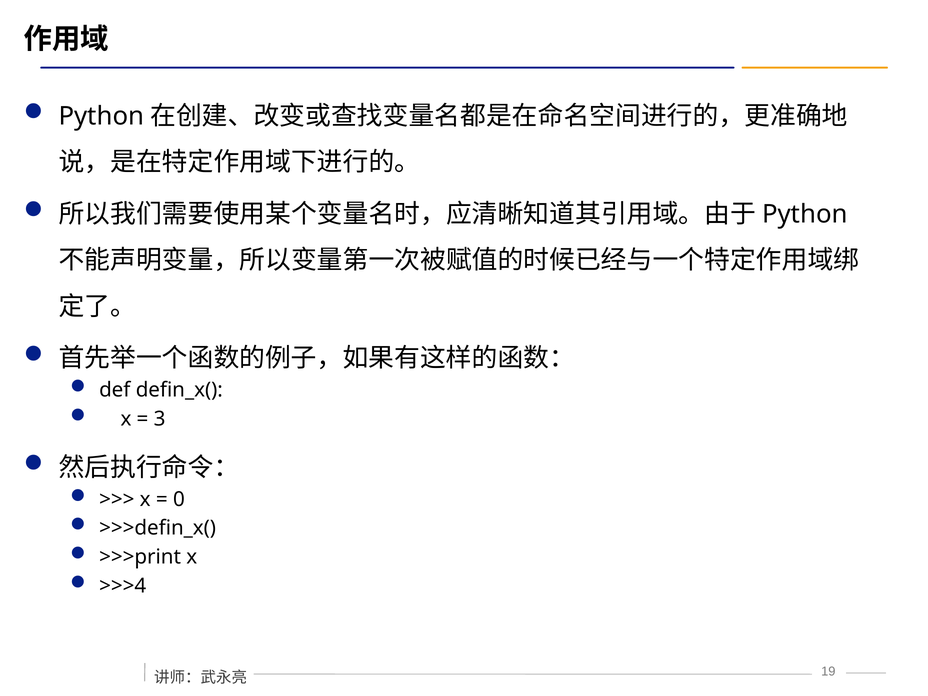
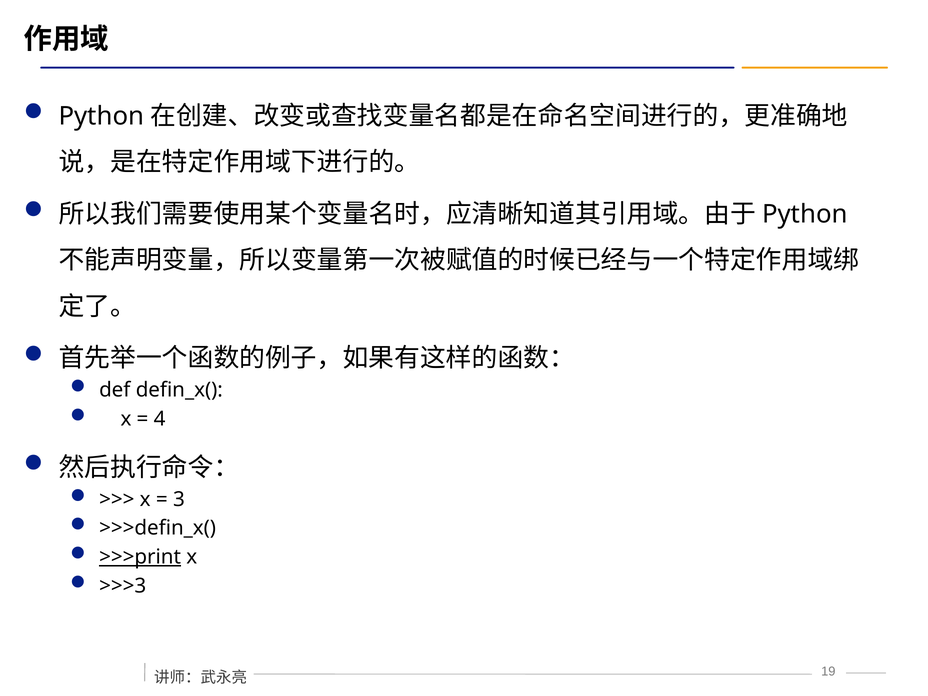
3: 3 -> 4 (160, 419)
0: 0 -> 3 (179, 499)
>>>print underline: none -> present (140, 557)
>>>4: >>>4 -> >>>3 (123, 586)
